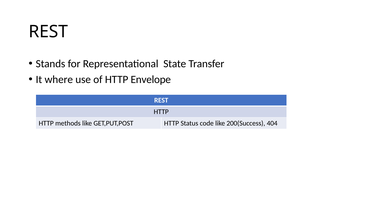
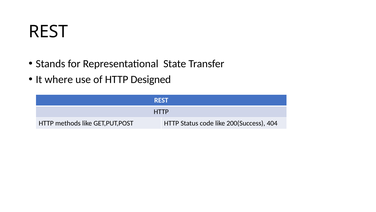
Envelope: Envelope -> Designed (151, 79)
